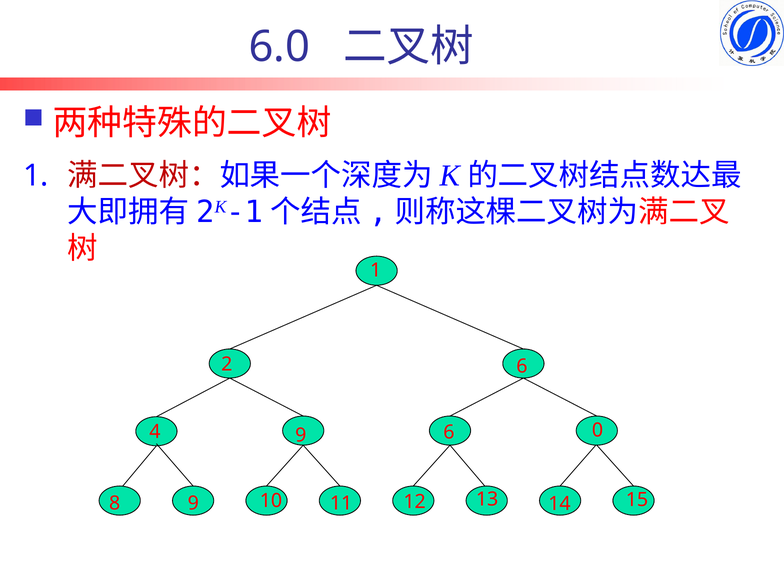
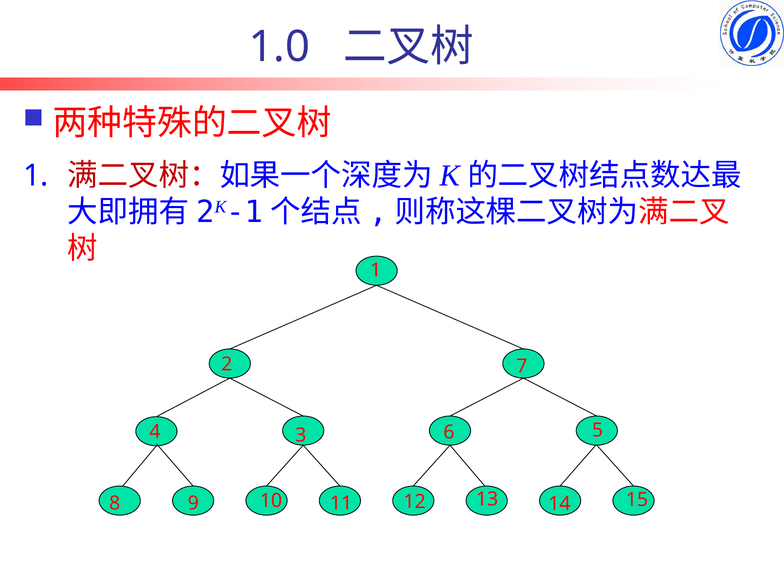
6.0: 6.0 -> 1.0 (279, 47)
2 6: 6 -> 7 (522, 367)
4 9: 9 -> 3 (301, 435)
0: 0 -> 5 (598, 430)
